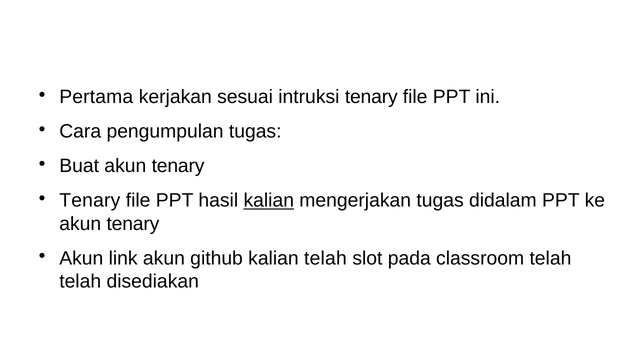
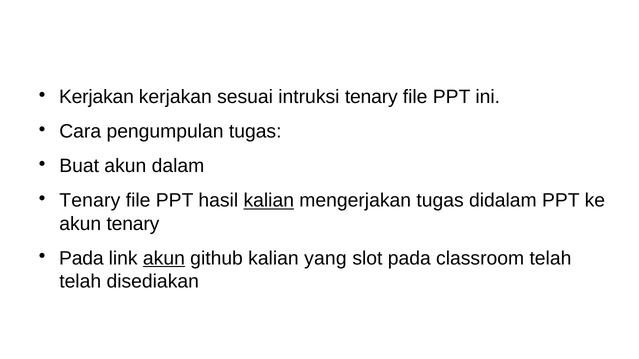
Pertama: Pertama -> Kerjakan (96, 97)
Buat akun tenary: tenary -> dalam (178, 166)
Akun: Akun -> Pada (81, 259)
akun underline: none -> present (164, 259)
kalian telah: telah -> yang (325, 259)
